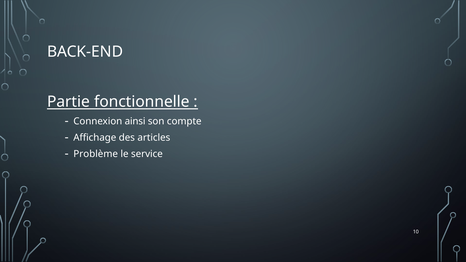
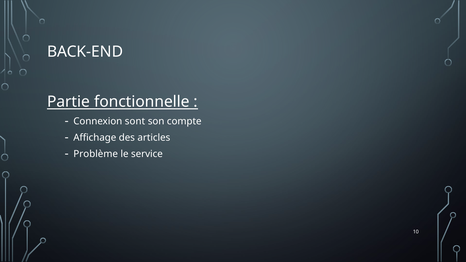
ainsi: ainsi -> sont (135, 121)
